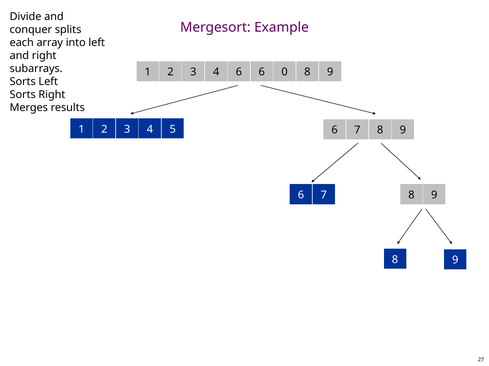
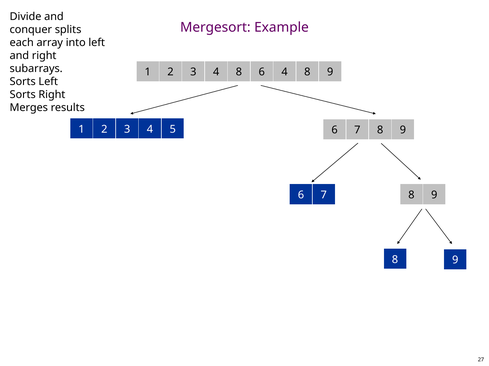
4 6: 6 -> 8 (239, 72)
6 0: 0 -> 4 (285, 72)
